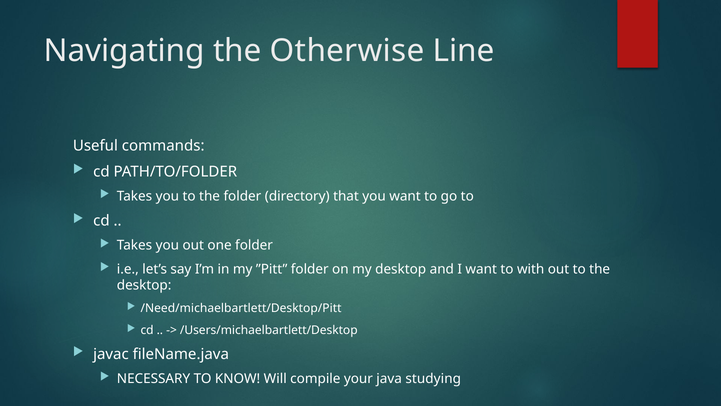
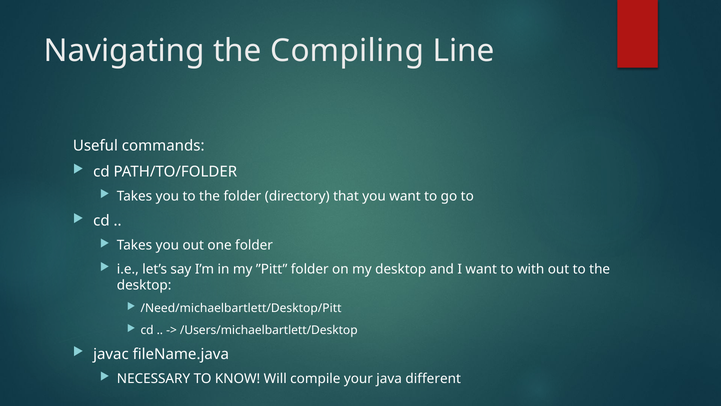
Otherwise: Otherwise -> Compiling (347, 51)
studying: studying -> different (433, 378)
